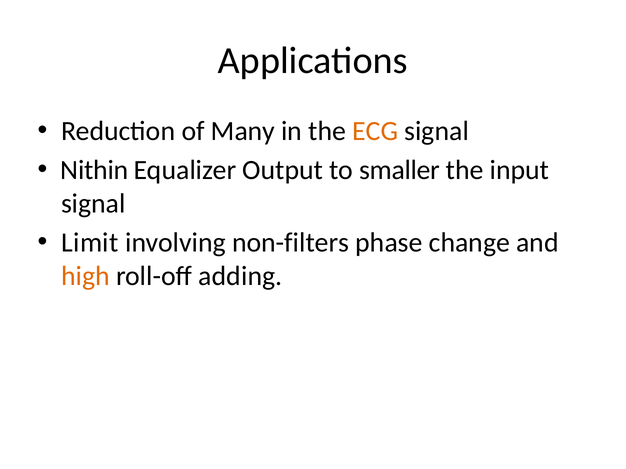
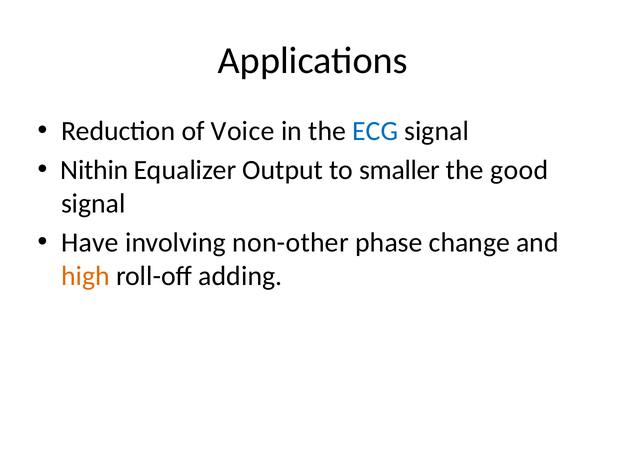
Many: Many -> Voice (243, 131)
ECG colour: orange -> blue (375, 131)
input: input -> good (519, 170)
Limit: Limit -> Have (90, 243)
non-filters: non-filters -> non-other (291, 243)
